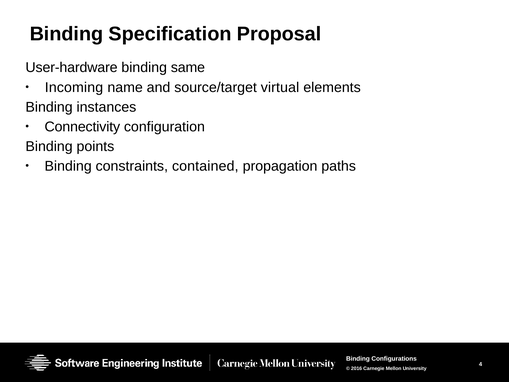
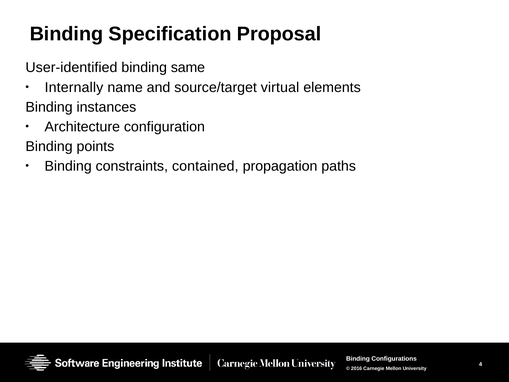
User-hardware: User-hardware -> User-identified (71, 68)
Incoming: Incoming -> Internally (74, 87)
Connectivity: Connectivity -> Architecture (82, 127)
